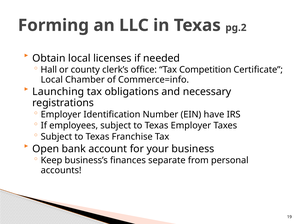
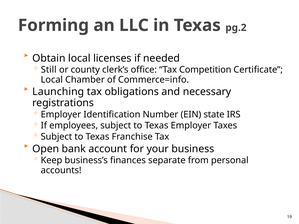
Hall: Hall -> Still (49, 70)
have: have -> state (214, 115)
